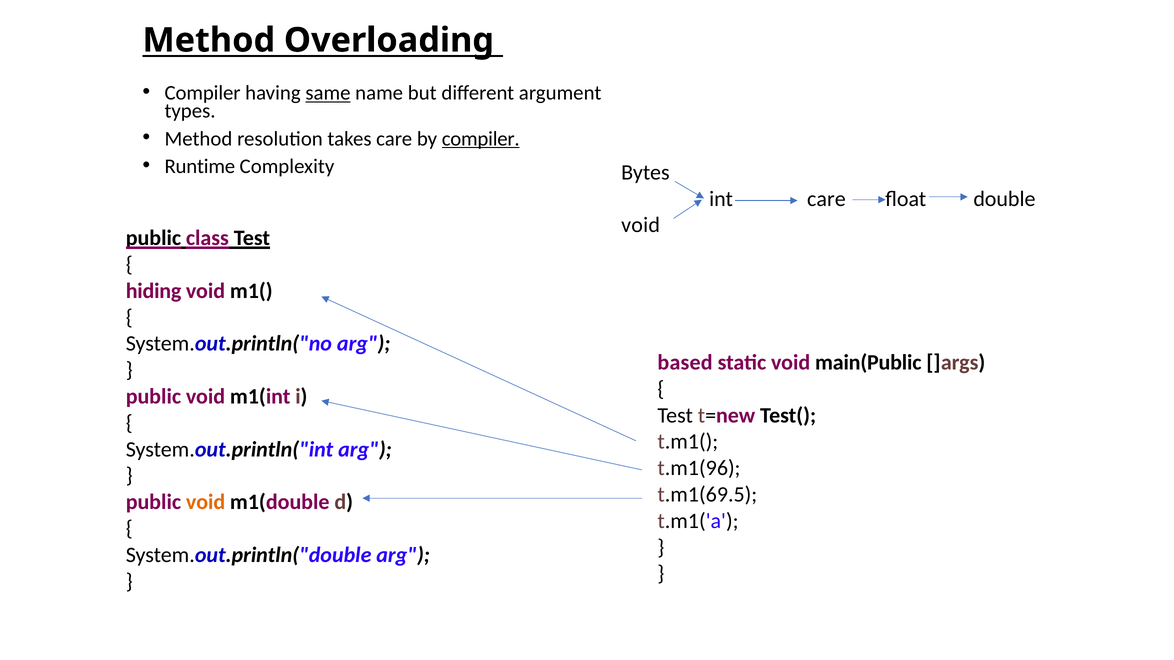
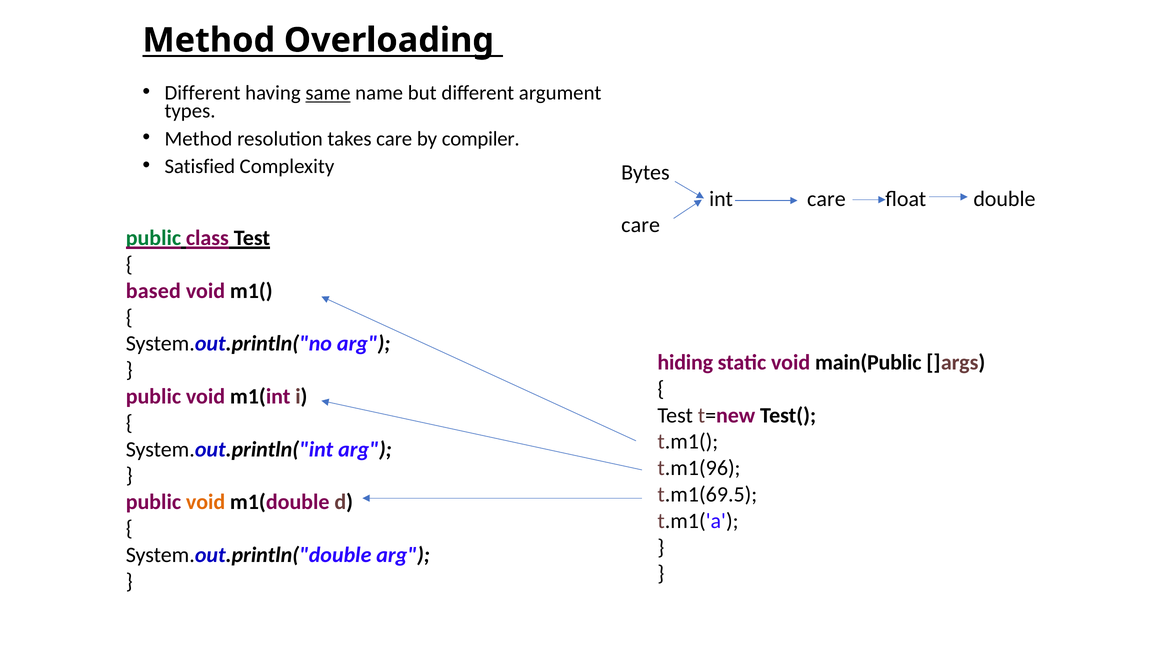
Compiler: Compiler -> Different (202, 93)
compiler underline: present -> none (481, 139)
Runtime: Runtime -> Satisfied (200, 166)
void: void -> care (641, 225)
public colour: black -> green (153, 238)
hiding: hiding -> based (153, 291)
based: based -> hiding (685, 363)
